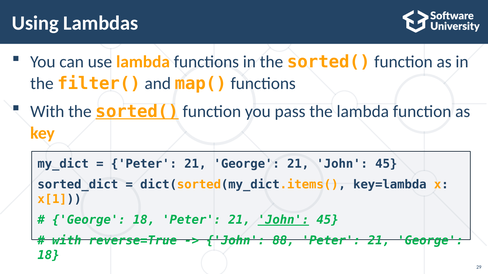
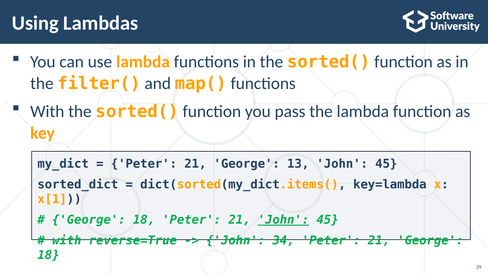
sorted( underline: present -> none (137, 112)
George 21: 21 -> 13 (298, 164)
88: 88 -> 34 (283, 241)
